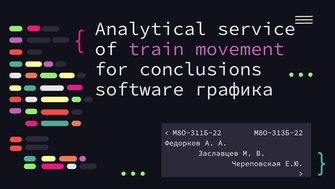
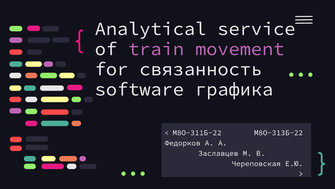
conclusions: conclusions -> связанность (201, 69)
